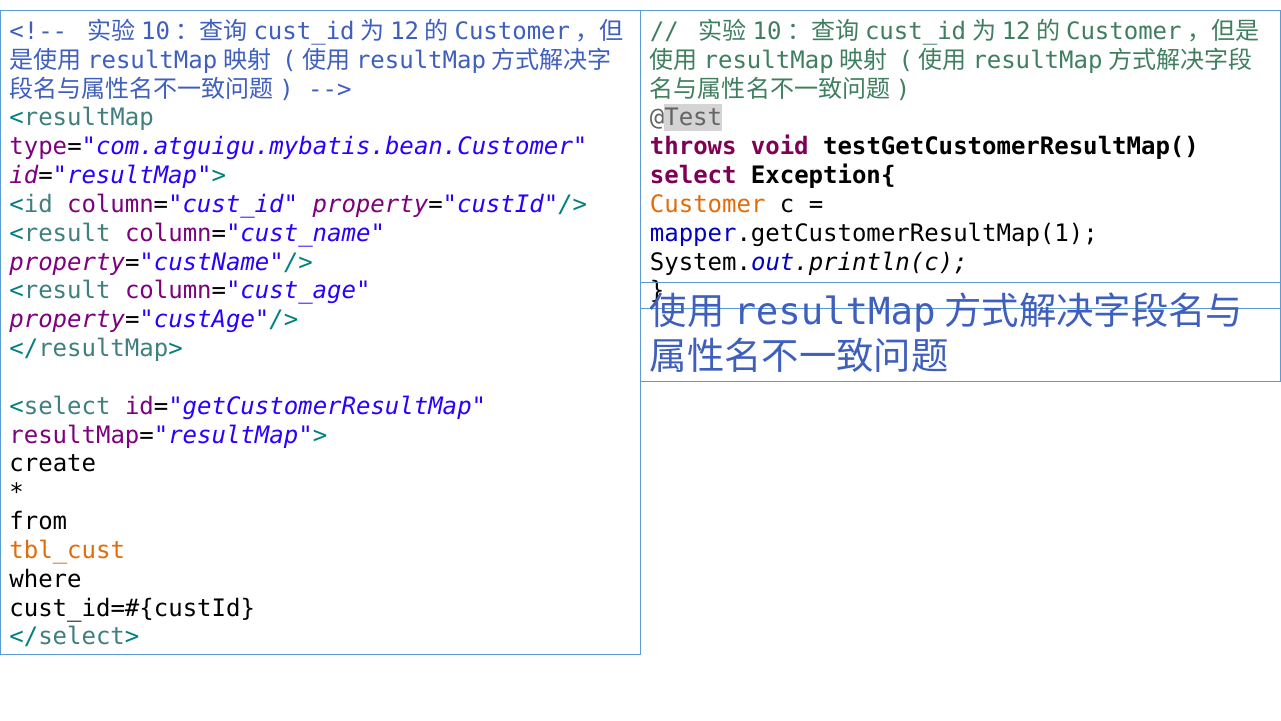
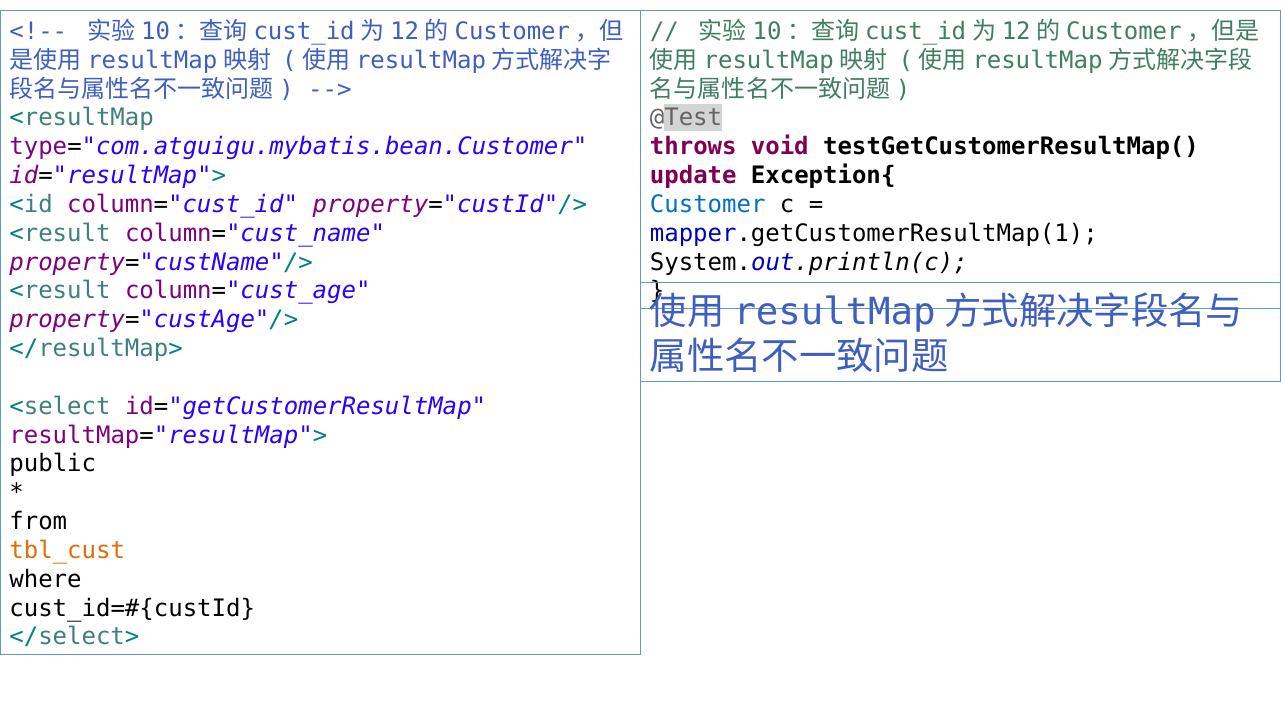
select: select -> update (693, 175)
Customer colour: orange -> blue (708, 204)
create: create -> public (53, 464)
